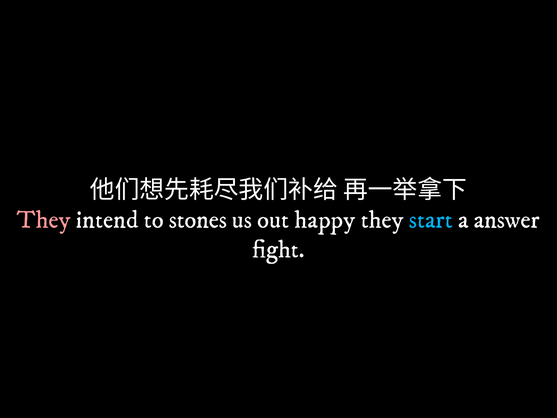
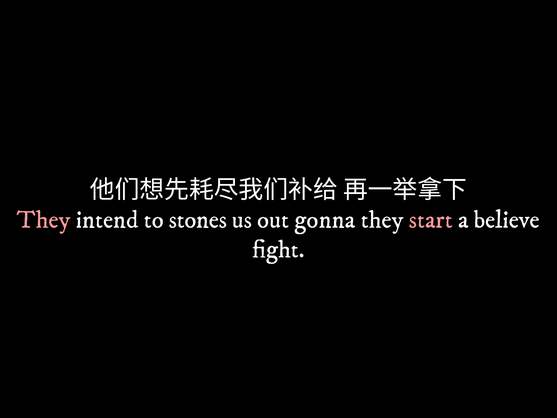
happy: happy -> gonna (325, 220)
start colour: light blue -> pink (431, 220)
answer: answer -> believe (507, 220)
